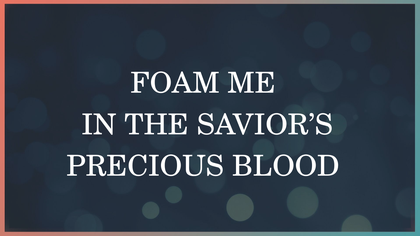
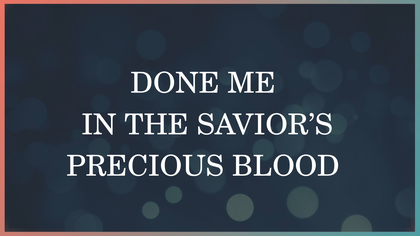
FOAM: FOAM -> DONE (175, 83)
